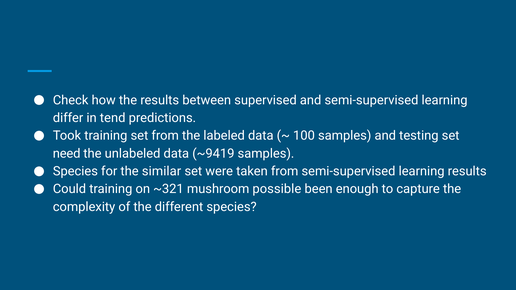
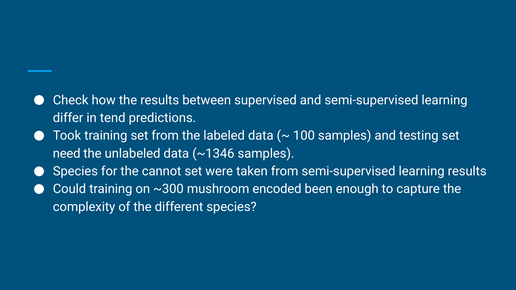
~9419: ~9419 -> ~1346 (213, 154)
similar: similar -> cannot (162, 171)
~321: ~321 -> ~300 (168, 189)
possible: possible -> encoded (277, 189)
